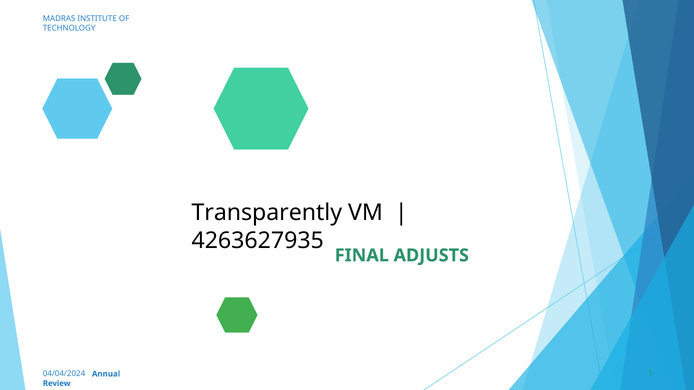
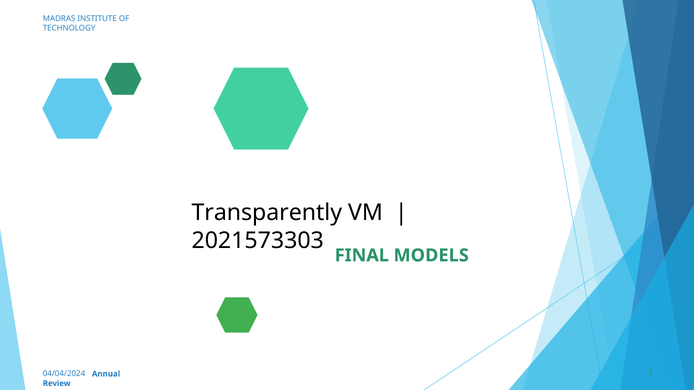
4263627935: 4263627935 -> 2021573303 (258, 241)
ADJUSTS: ADJUSTS -> MODELS (431, 256)
